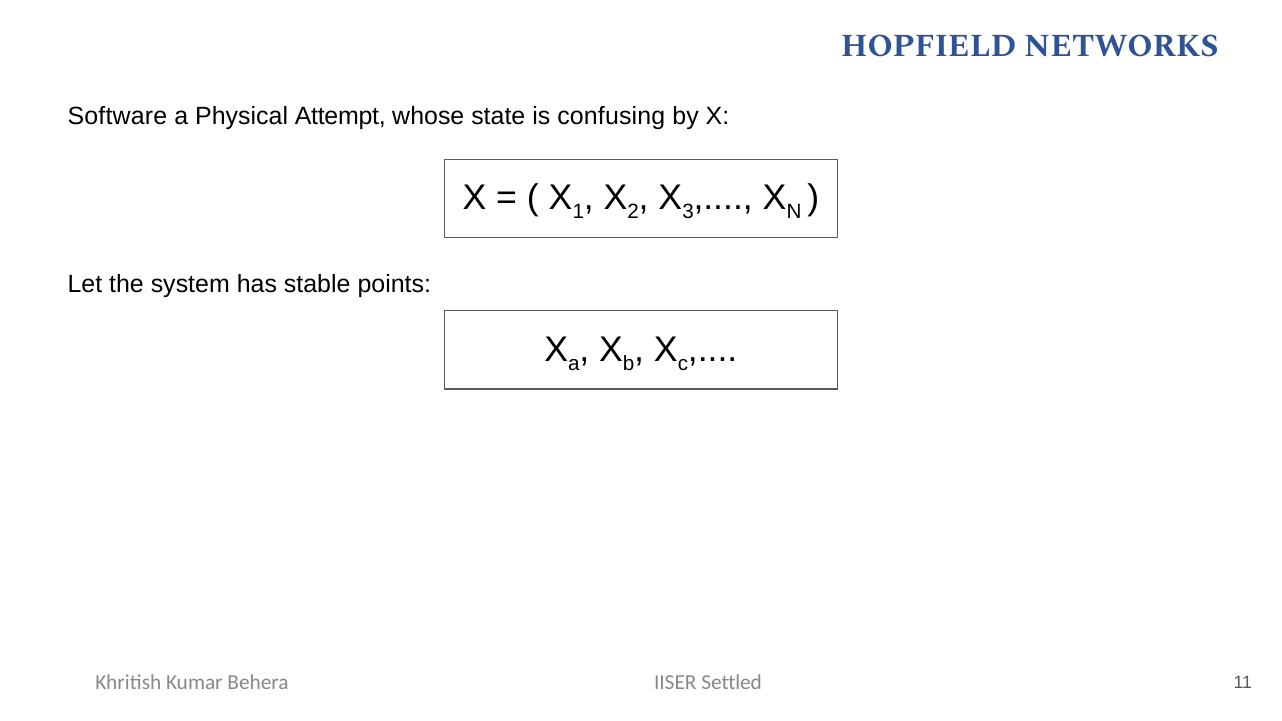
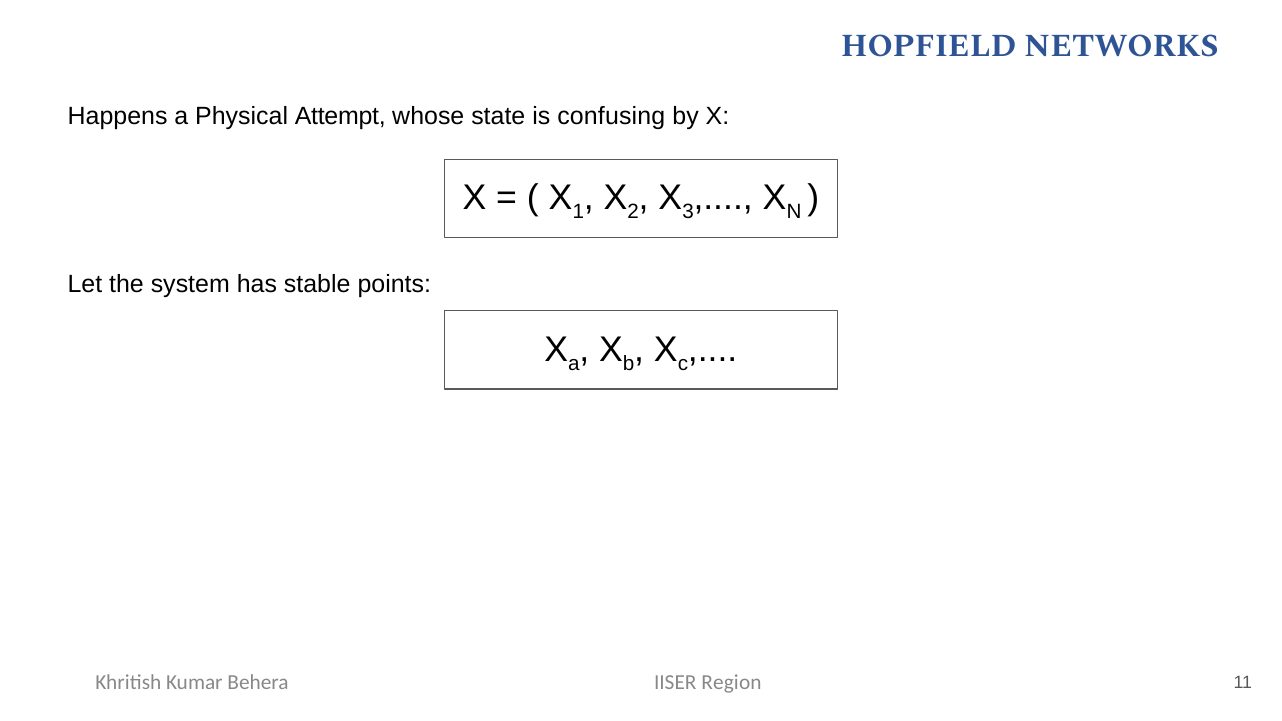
Software: Software -> Happens (118, 116)
Settled: Settled -> Region (732, 683)
